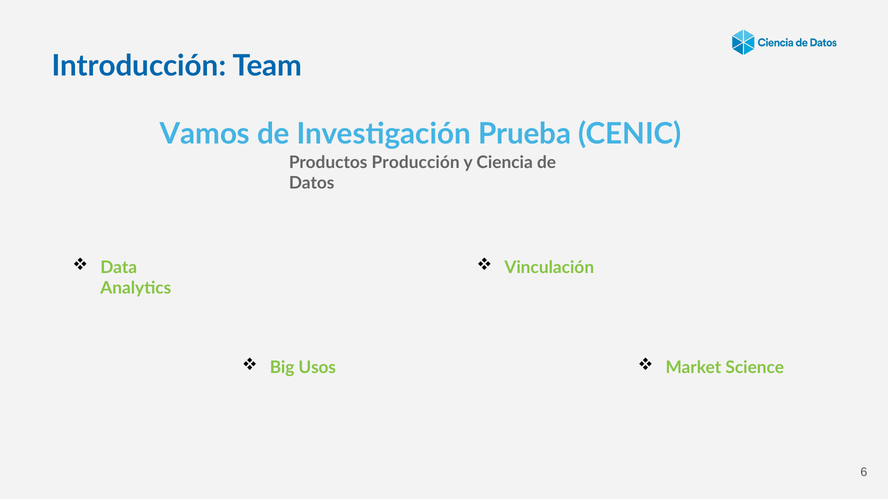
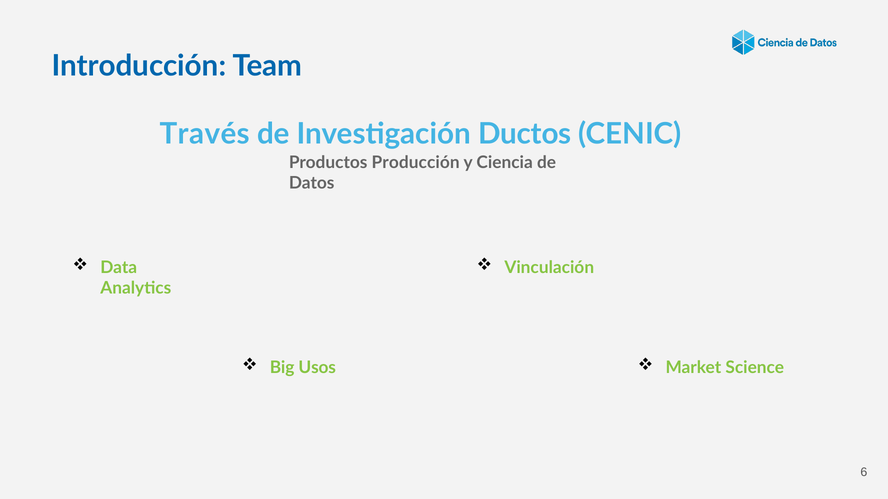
Vamos: Vamos -> Través (205, 134)
Prueba: Prueba -> Ductos (525, 134)
